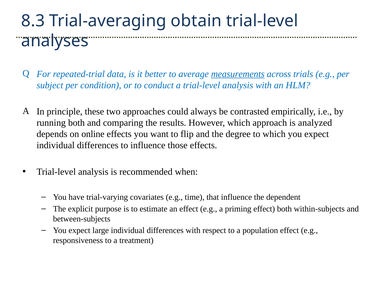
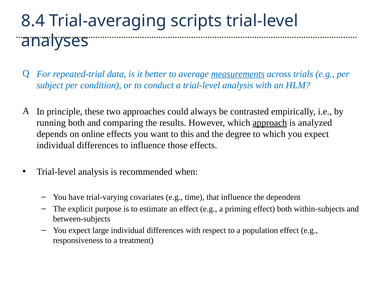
8.3: 8.3 -> 8.4 (33, 21)
obtain: obtain -> scripts (196, 21)
approach underline: none -> present (270, 123)
flip: flip -> this (187, 134)
